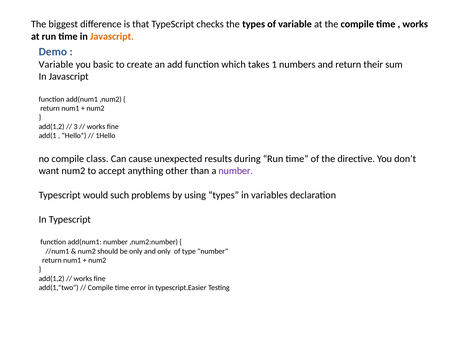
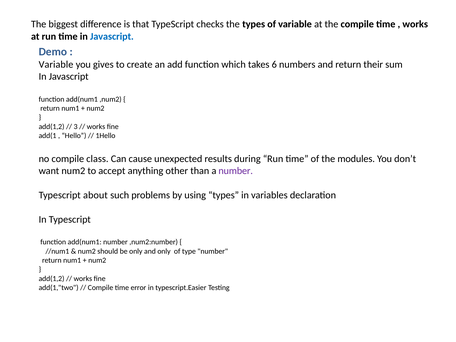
Javascript colour: orange -> blue (112, 36)
basic: basic -> gives (103, 64)
1: 1 -> 6 (274, 64)
directive: directive -> modules (356, 159)
would: would -> about (95, 195)
